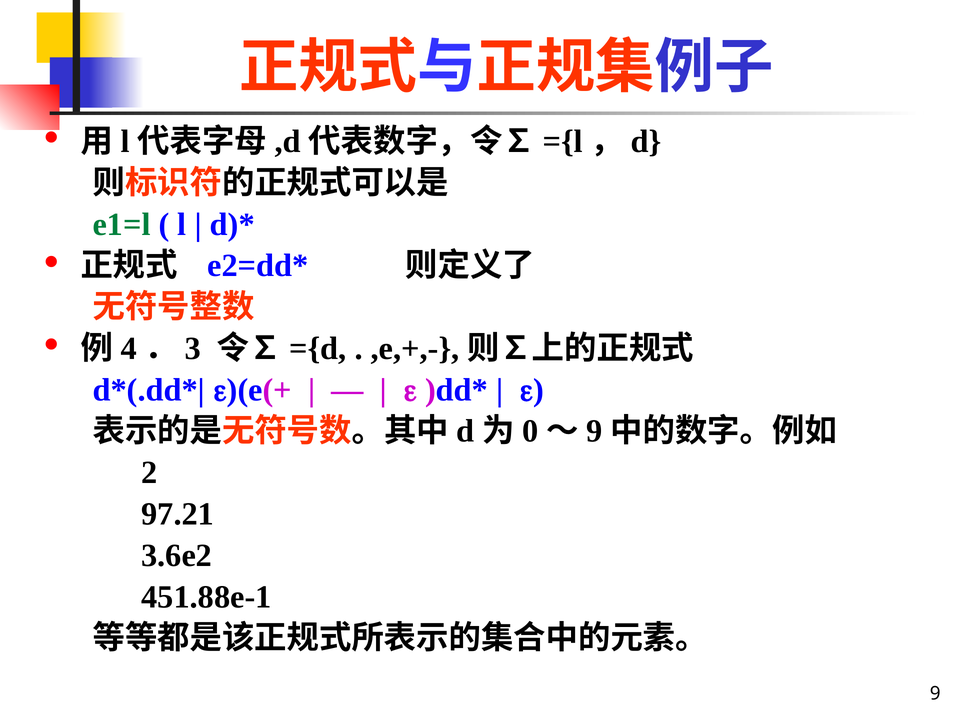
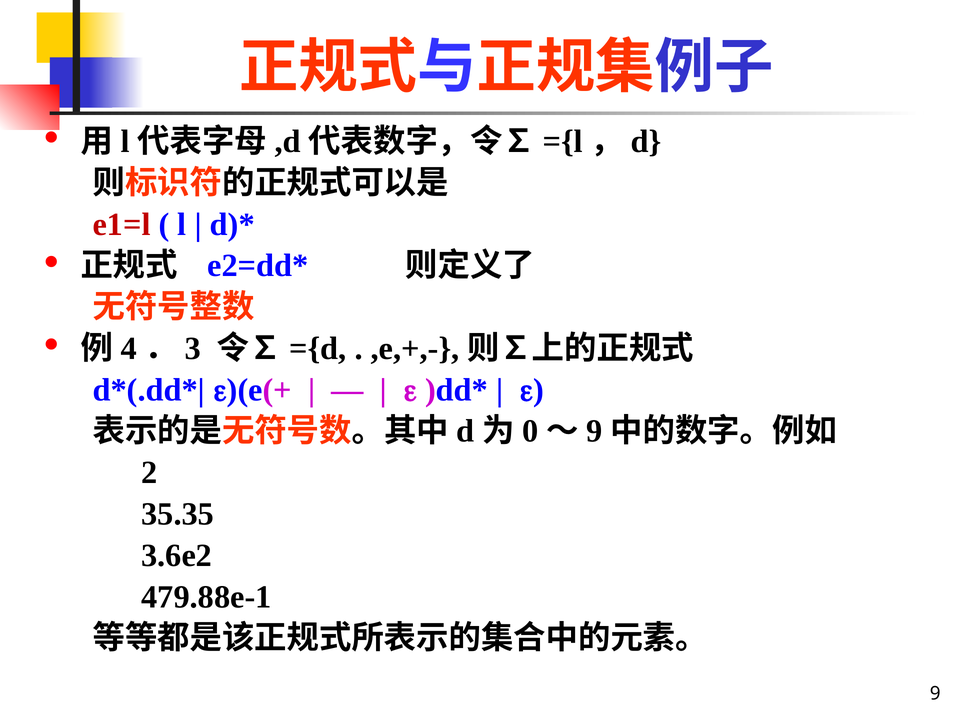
e1=l colour: green -> red (122, 224)
97.21: 97.21 -> 35.35 (178, 514)
451.88e-1: 451.88e-1 -> 479.88e-1 (206, 597)
